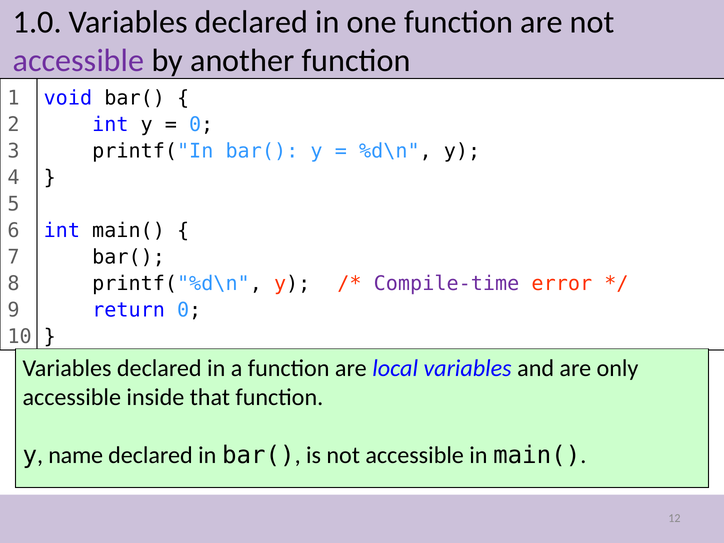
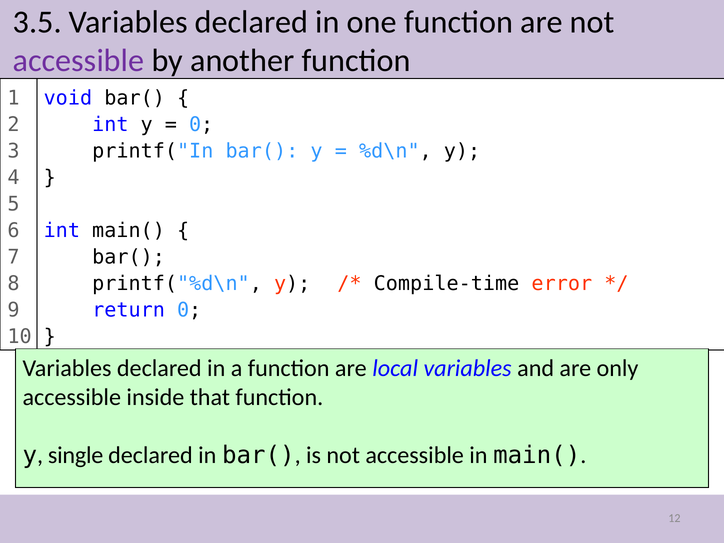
1.0: 1.0 -> 3.5 (37, 22)
Compile-time colour: purple -> black (447, 284)
name: name -> single (76, 455)
